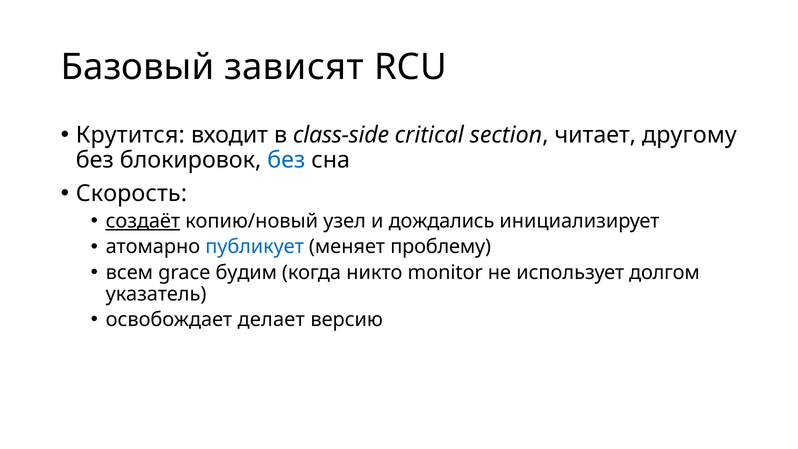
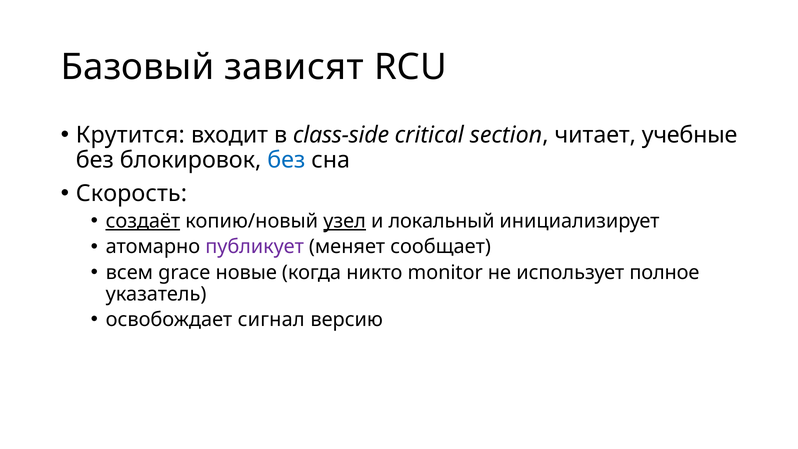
другому: другому -> учебные (690, 135)
узел underline: none -> present (345, 221)
дождались: дождались -> локальный (442, 221)
публикует colour: blue -> purple (255, 247)
проблему: проблему -> сообщает (441, 247)
будим: будим -> новые (246, 272)
долгом: долгом -> полное (664, 272)
делает: делает -> сигнал (271, 320)
